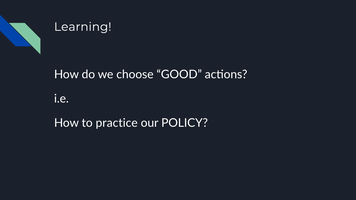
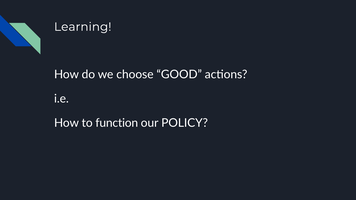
practice: practice -> function (117, 123)
